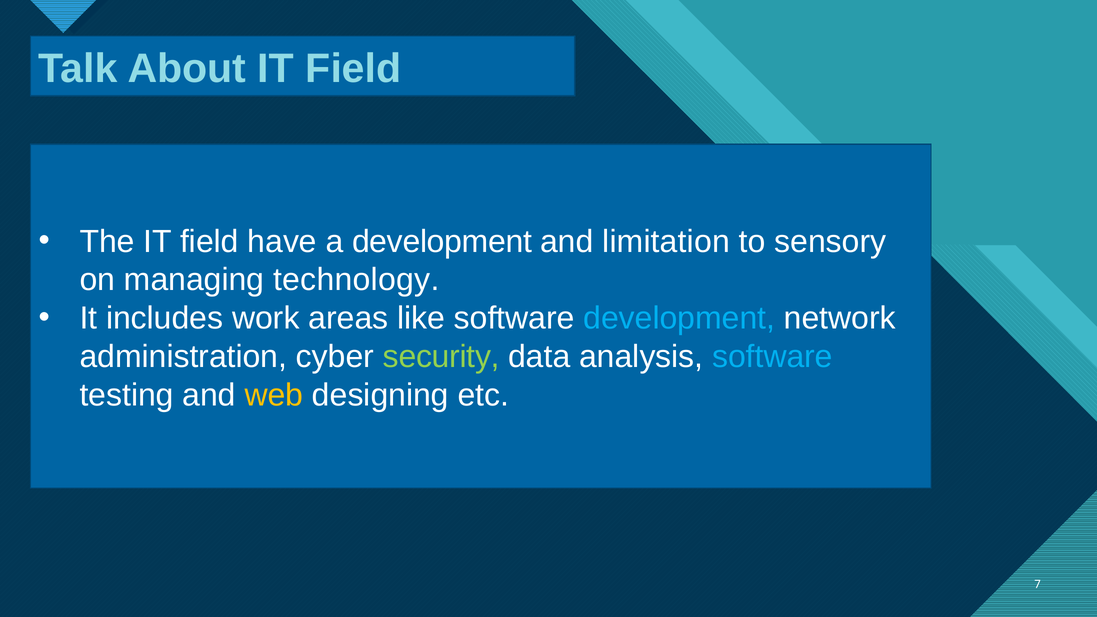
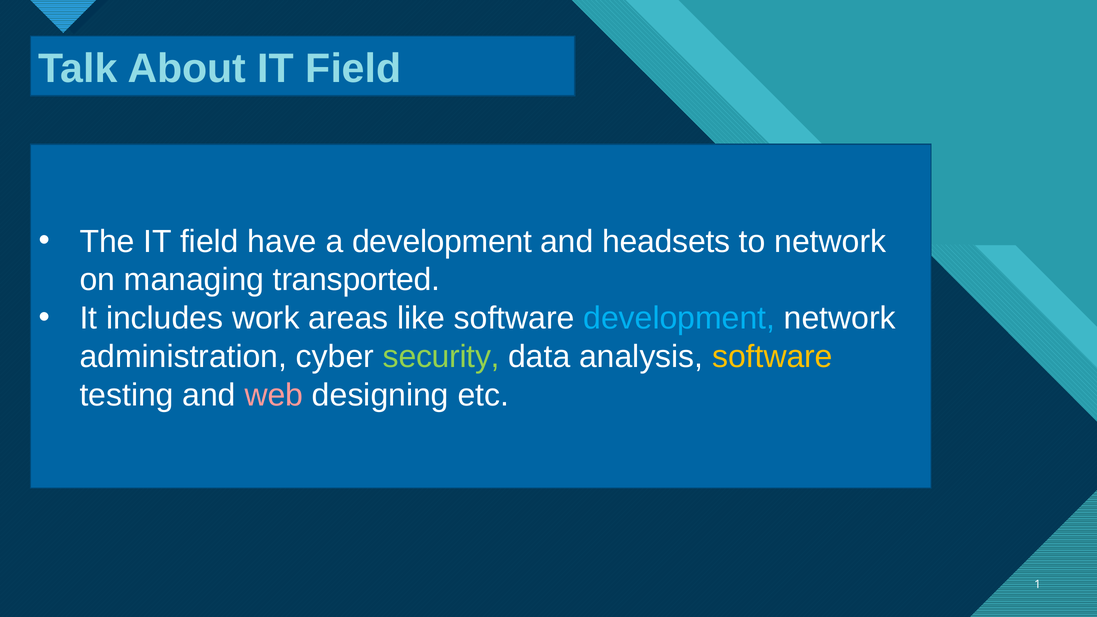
limitation: limitation -> headsets (666, 242)
to sensory: sensory -> network (830, 242)
technology: technology -> transported (357, 280)
software colour: light blue -> yellow (772, 357)
web colour: yellow -> pink (274, 395)
7: 7 -> 1 (1038, 585)
